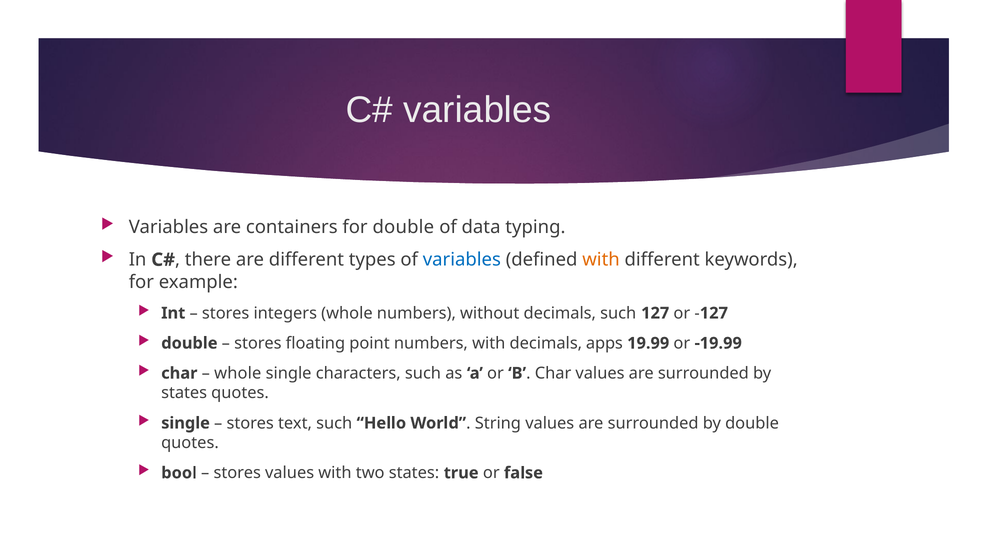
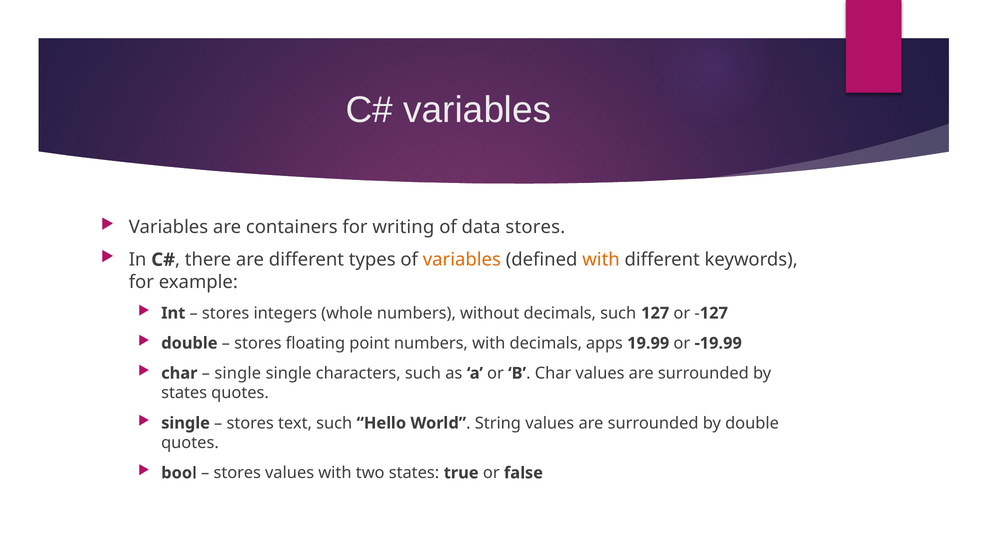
for double: double -> writing (403, 227)
data typing: typing -> stores (535, 227)
variables colour: blue -> orange (462, 260)
whole: whole -> single (238, 373)
